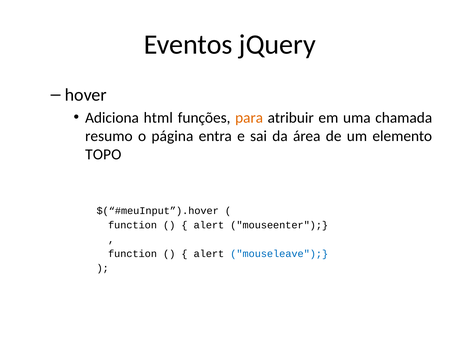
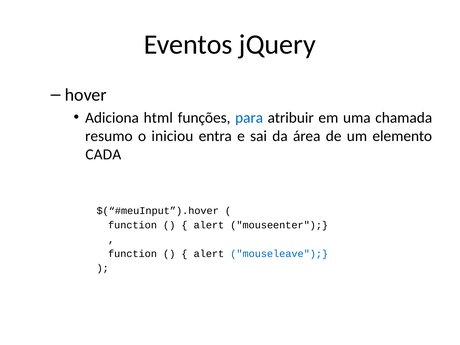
para colour: orange -> blue (249, 118)
página: página -> iniciou (172, 136)
TOPO: TOPO -> CADA (103, 154)
